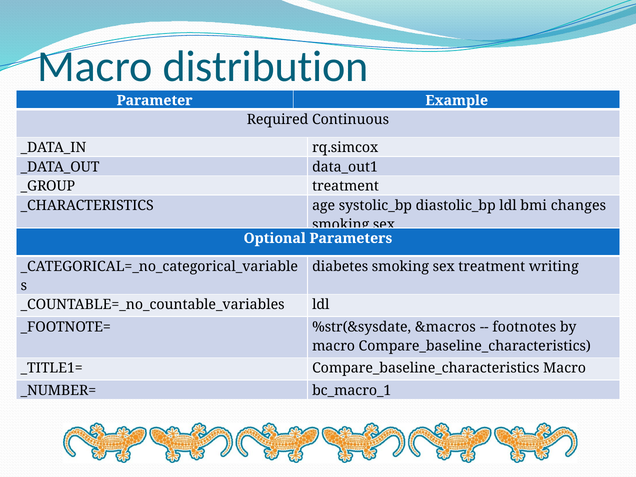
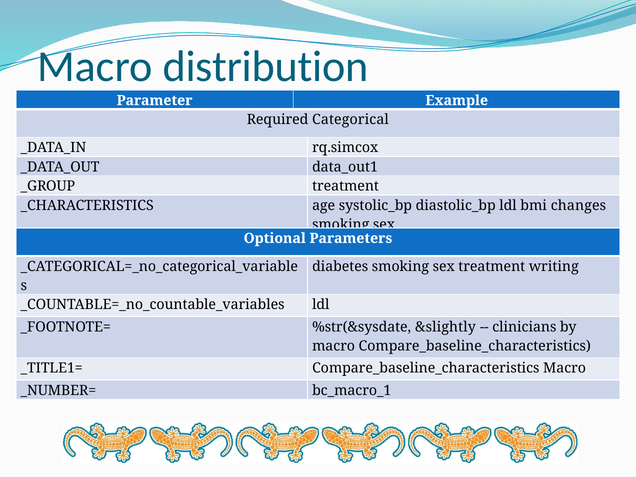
Continuous: Continuous -> Categorical (350, 120)
&macros: &macros -> &slightly (445, 327)
footnotes: footnotes -> clinicians (524, 327)
